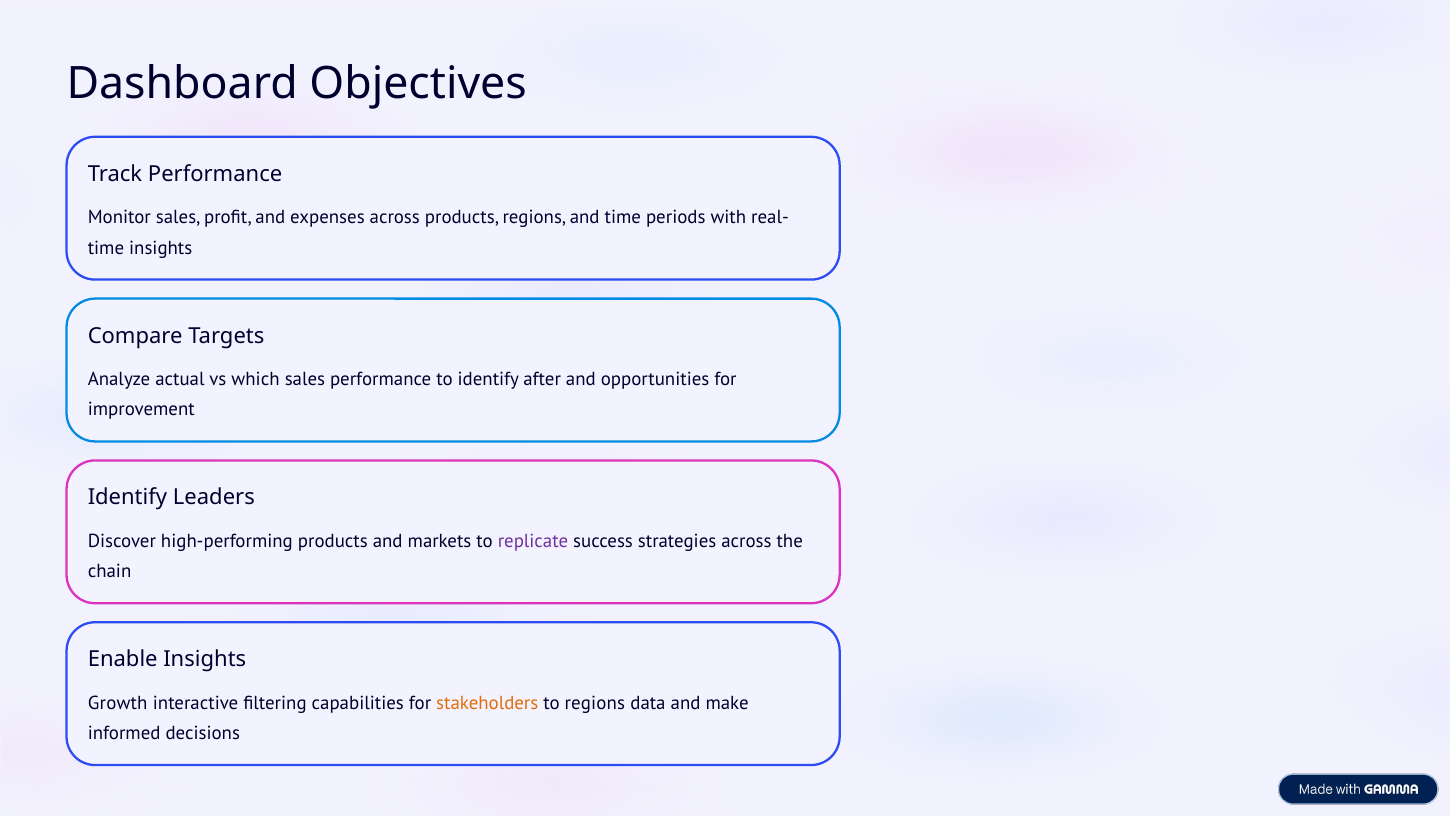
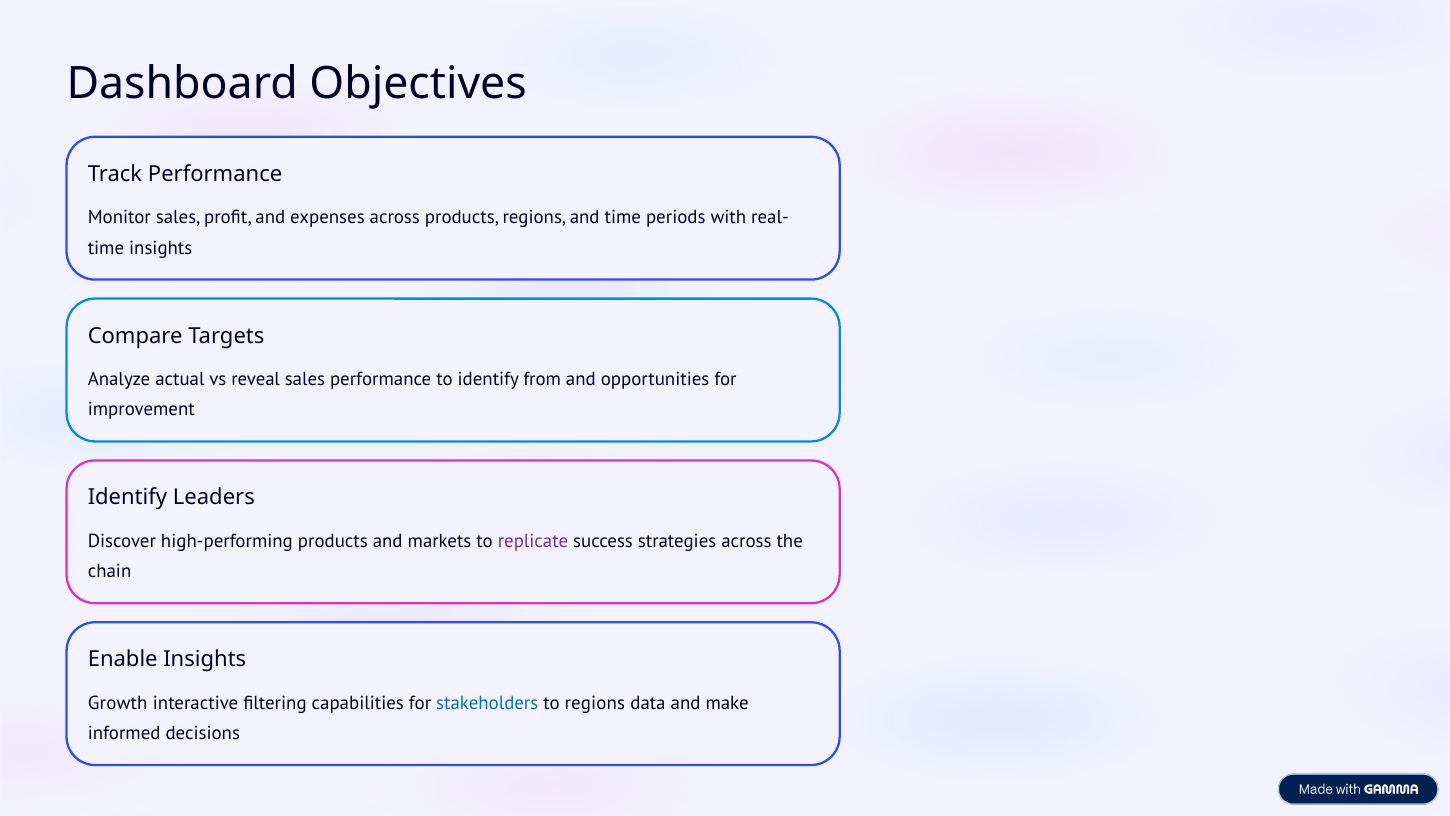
which: which -> reveal (256, 379)
after: after -> from (542, 379)
stakeholders colour: orange -> blue (487, 703)
